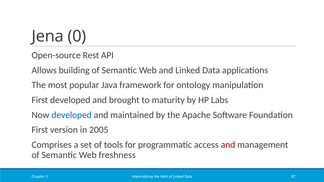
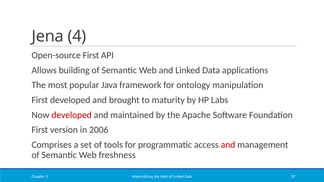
0: 0 -> 4 (77, 36)
Open-source Rest: Rest -> First (91, 55)
developed colour: blue -> red (72, 115)
2005: 2005 -> 2006 (99, 130)
